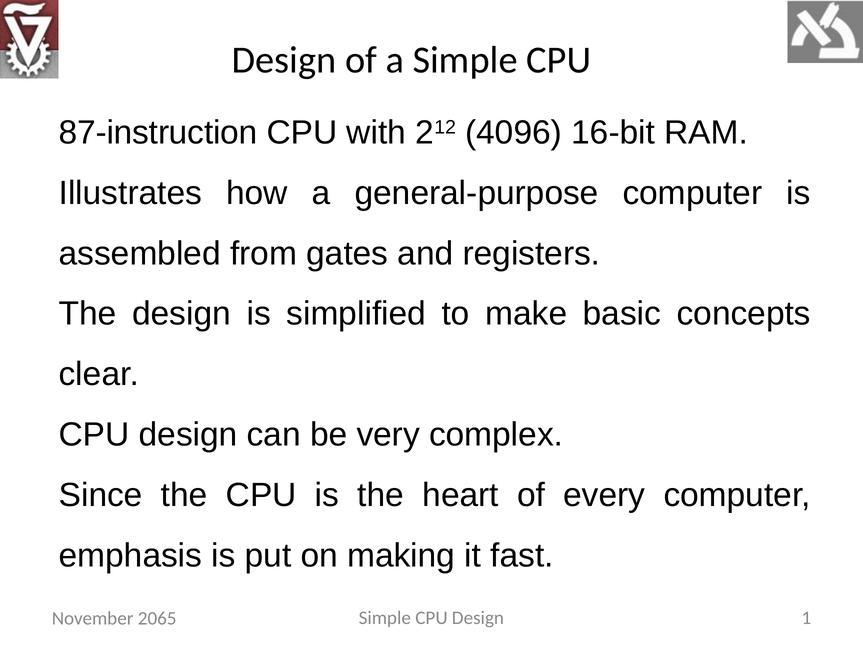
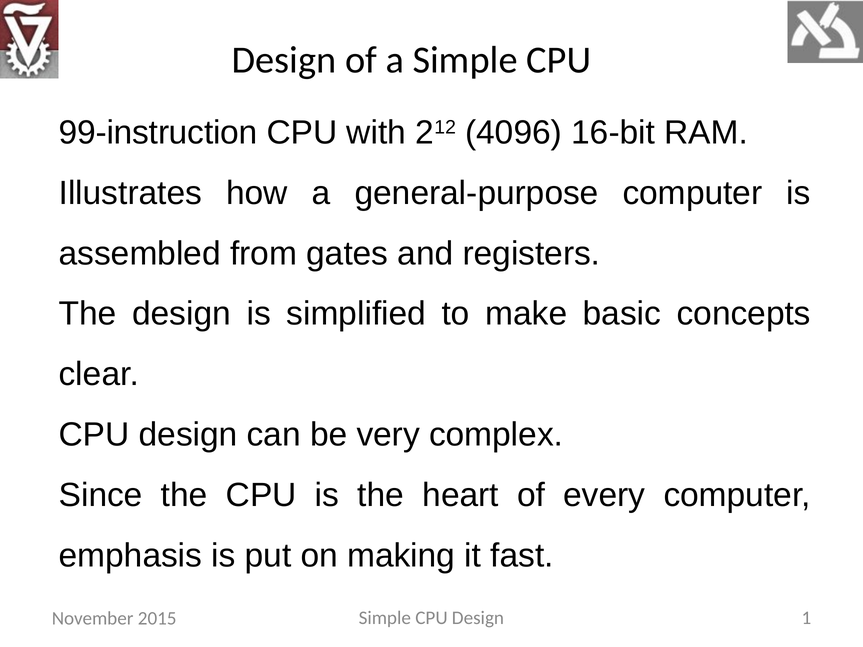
87-instruction: 87-instruction -> 99-instruction (158, 133)
2065: 2065 -> 2015 (157, 618)
